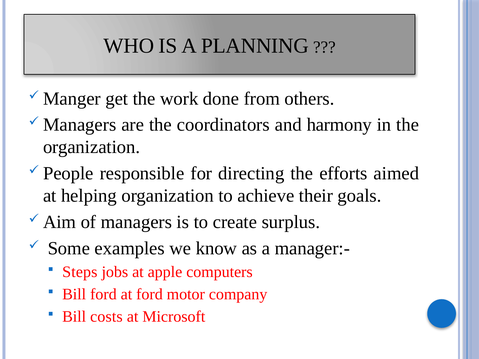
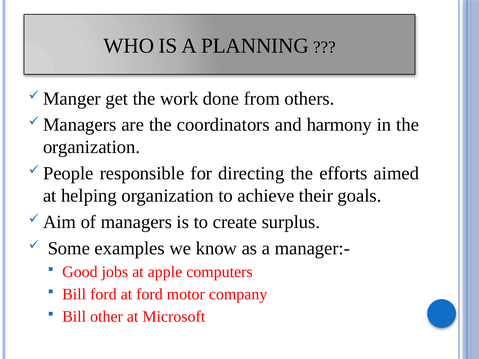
Steps: Steps -> Good (80, 272)
costs: costs -> other (107, 317)
